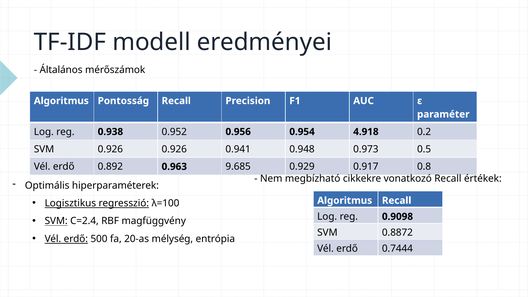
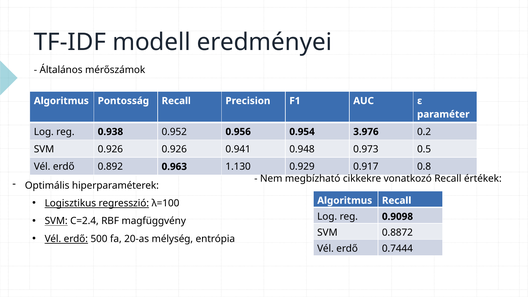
4.918: 4.918 -> 3.976 (366, 132)
9.685: 9.685 -> 1.130 (238, 167)
